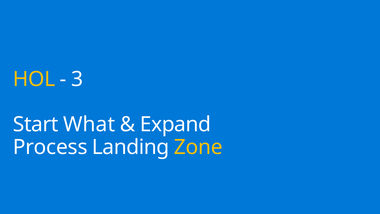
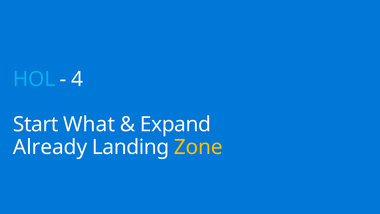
HOL colour: yellow -> light blue (34, 79)
3: 3 -> 4 (77, 79)
Process: Process -> Already (50, 147)
